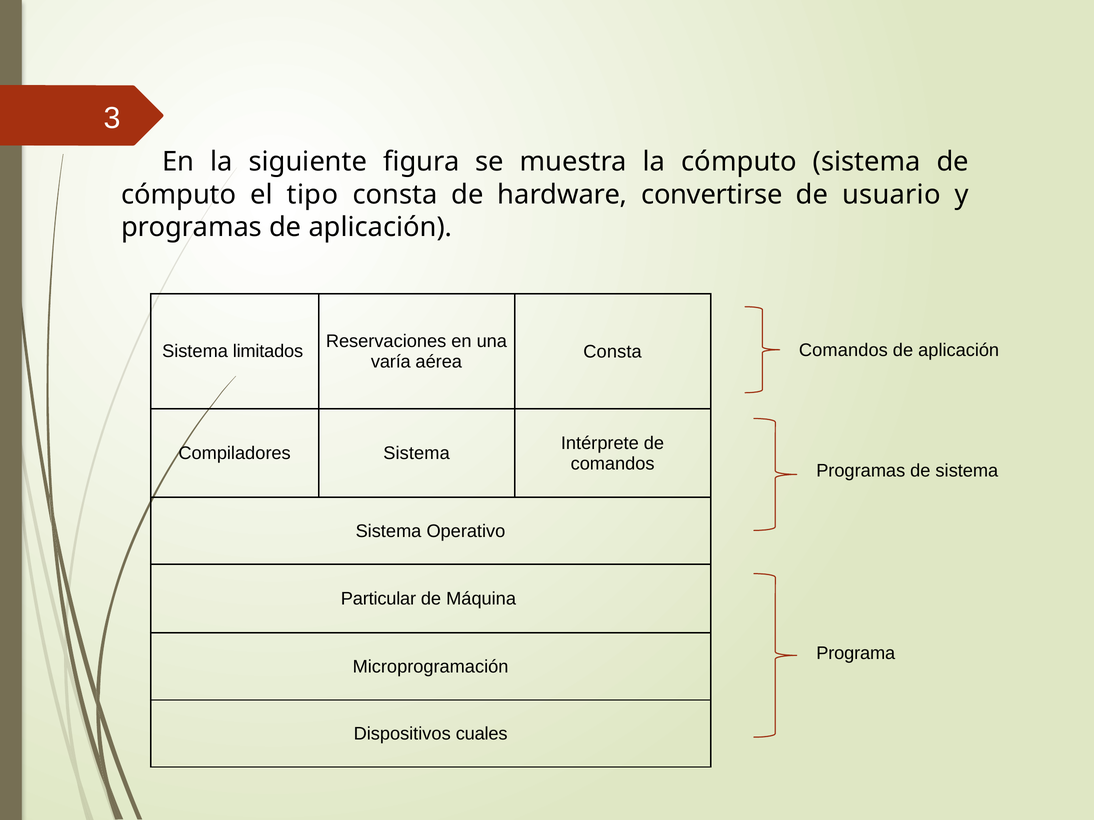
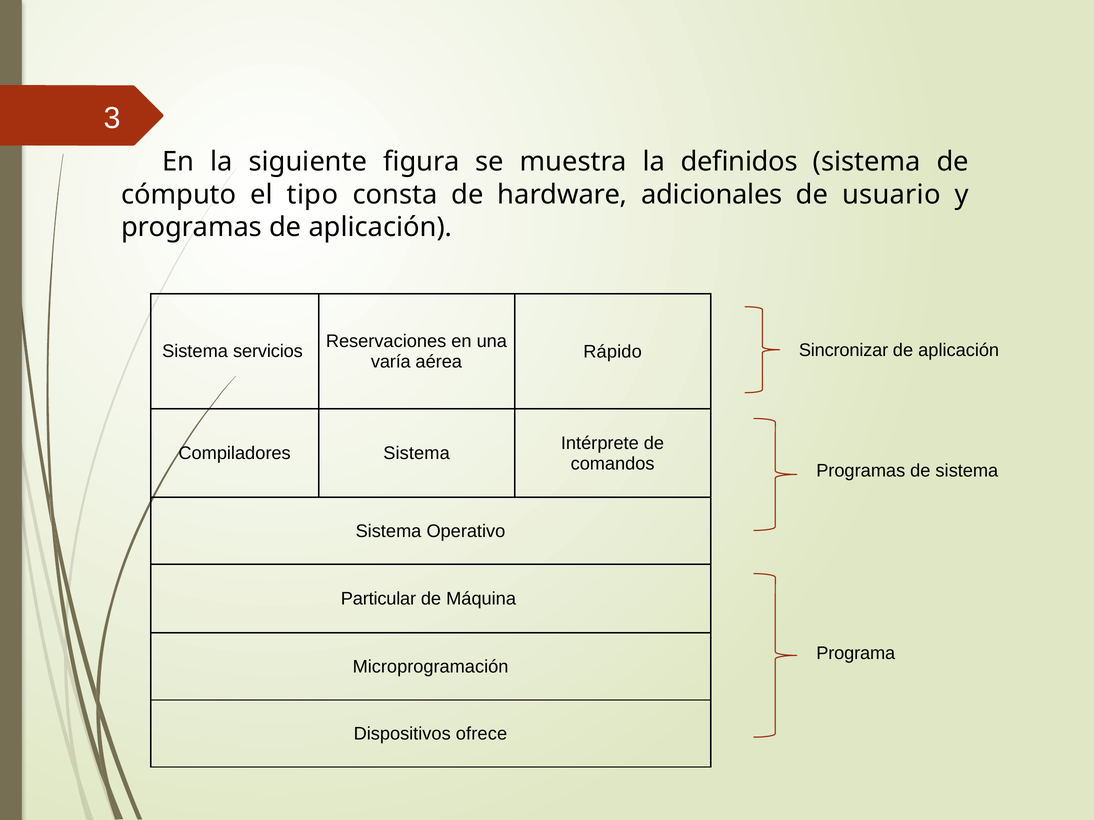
la cómputo: cómputo -> definidos (739, 162)
convertirse: convertirse -> adicionales (712, 195)
Comandos: Comandos -> Sincronizar (844, 350)
limitados: limitados -> servicios (268, 352)
Consta: Consta -> Rápido (613, 352)
cuales: cuales -> ofrece (481, 734)
